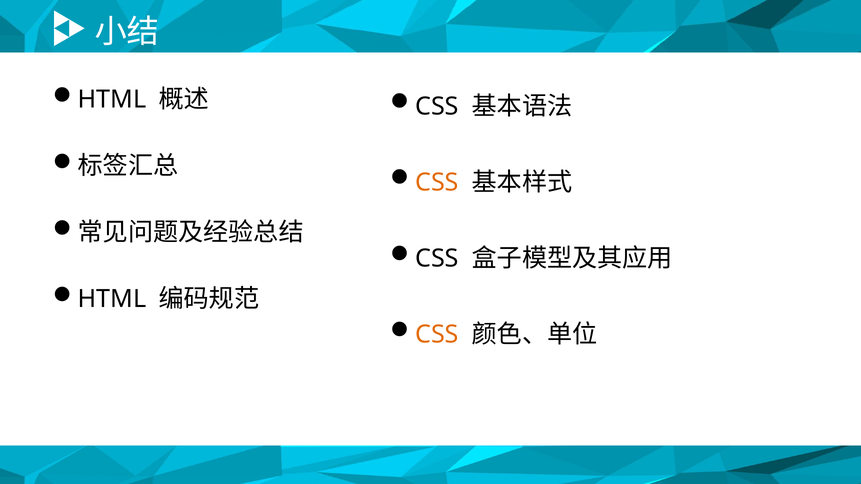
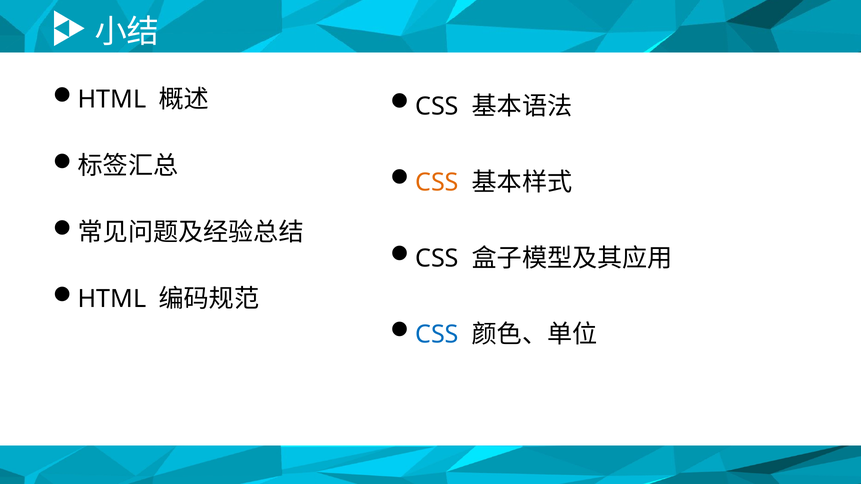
CSS colour: orange -> blue (437, 335)
